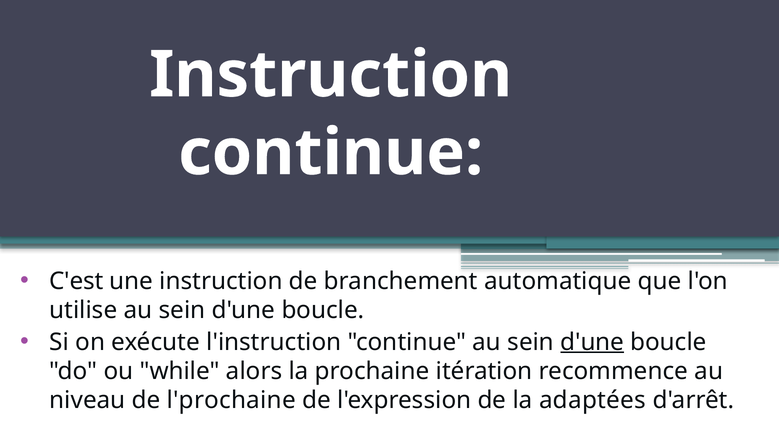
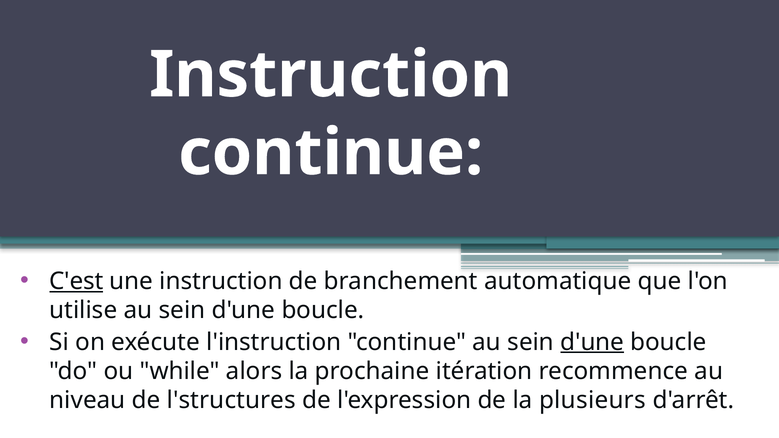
C'est underline: none -> present (76, 281)
l'prochaine: l'prochaine -> l'structures (231, 401)
adaptées: adaptées -> plusieurs (592, 401)
